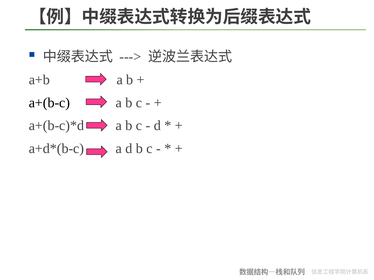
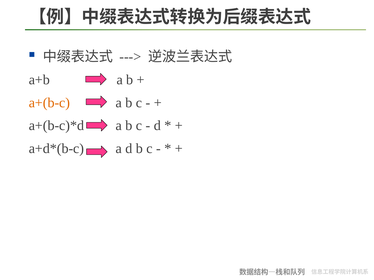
a+(b-c colour: black -> orange (49, 103)
